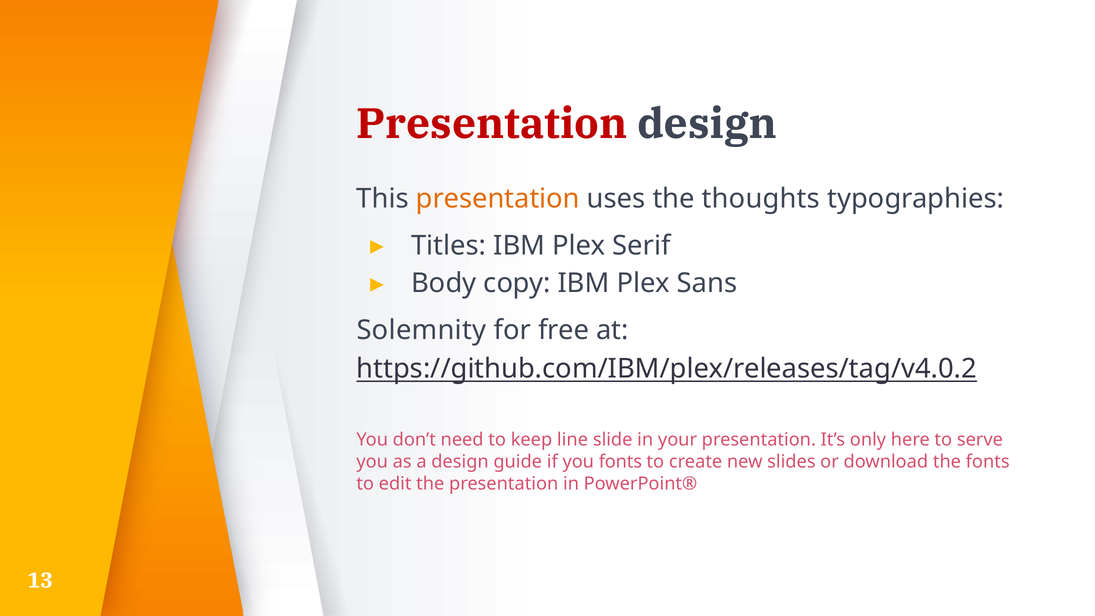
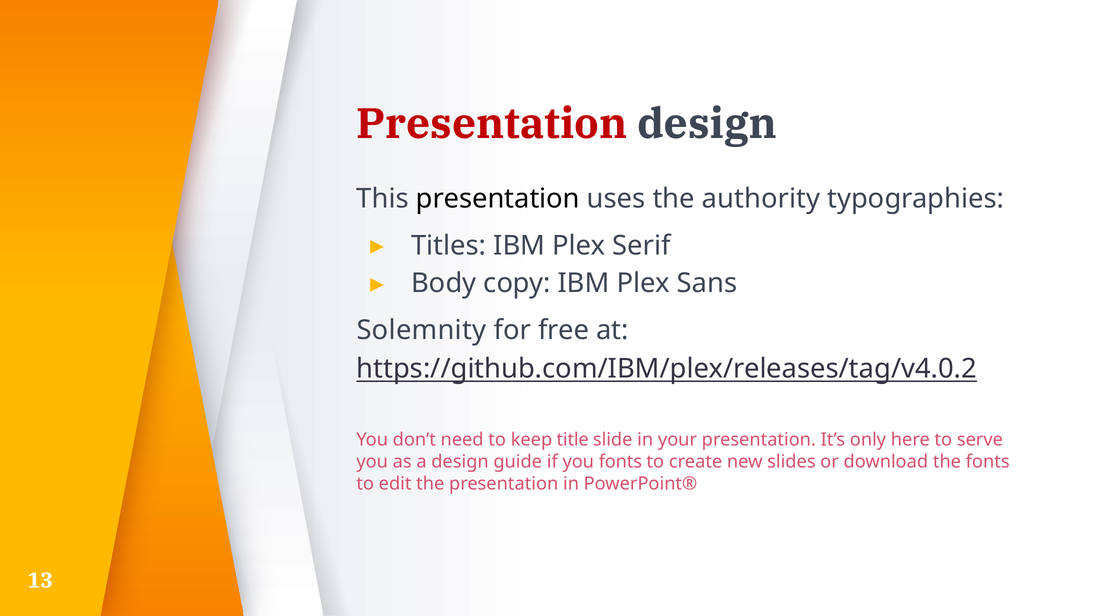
presentation colour: orange -> black (498, 199)
thoughts: thoughts -> authority (761, 199)
line: line -> title (573, 440)
